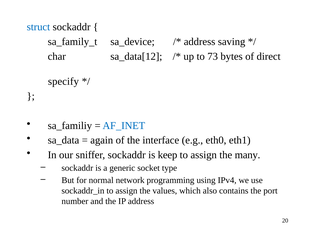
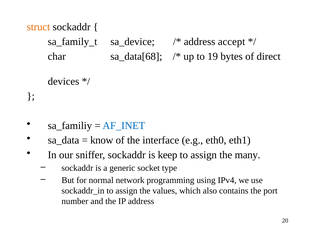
struct colour: blue -> orange (38, 27)
saving: saving -> accept (232, 42)
sa_data[12: sa_data[12 -> sa_data[68 (136, 56)
73: 73 -> 19 (213, 56)
specify: specify -> devices (63, 82)
again: again -> know (102, 140)
